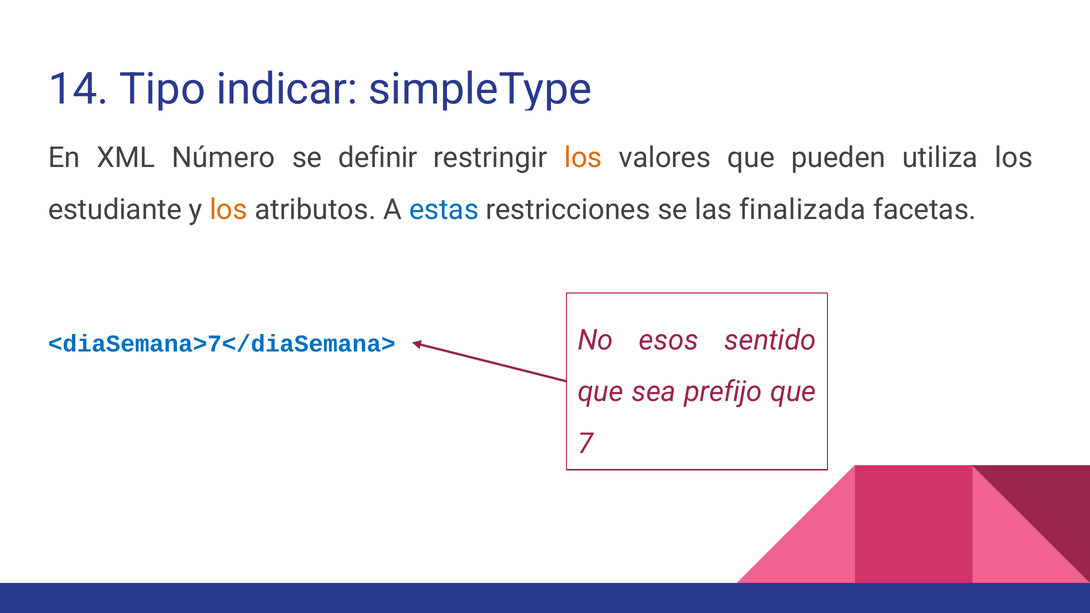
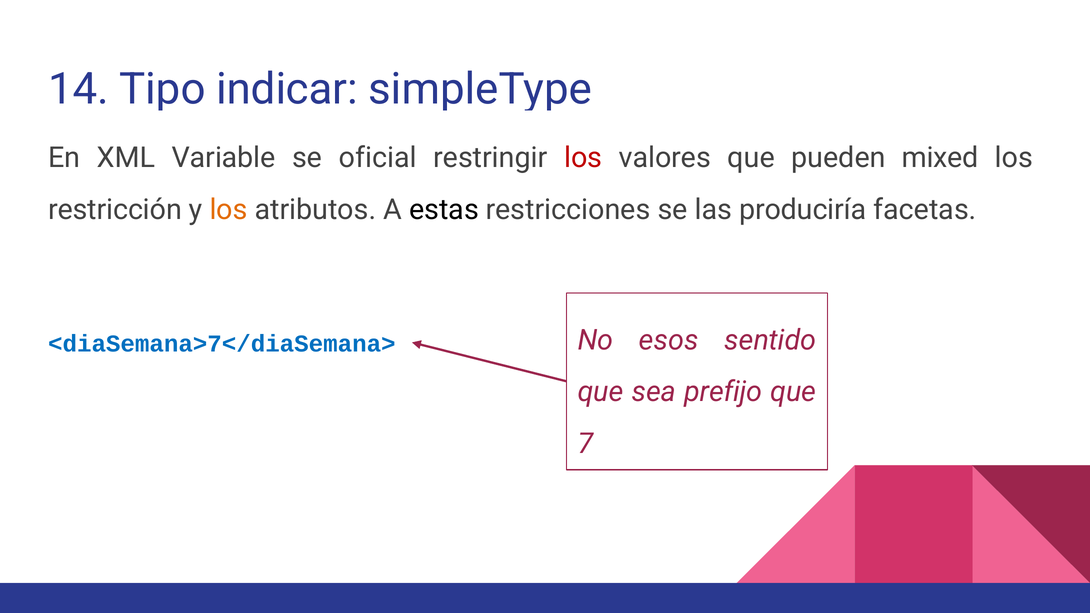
Número: Número -> Variable (224, 158)
definir: definir -> oficial (378, 158)
los colour: orange -> red (583, 158)
utiliza: utiliza -> mixed (940, 158)
estudiante: estudiante -> restricción (115, 210)
estas colour: blue -> black (444, 210)
finalizada: finalizada -> produciría (803, 210)
